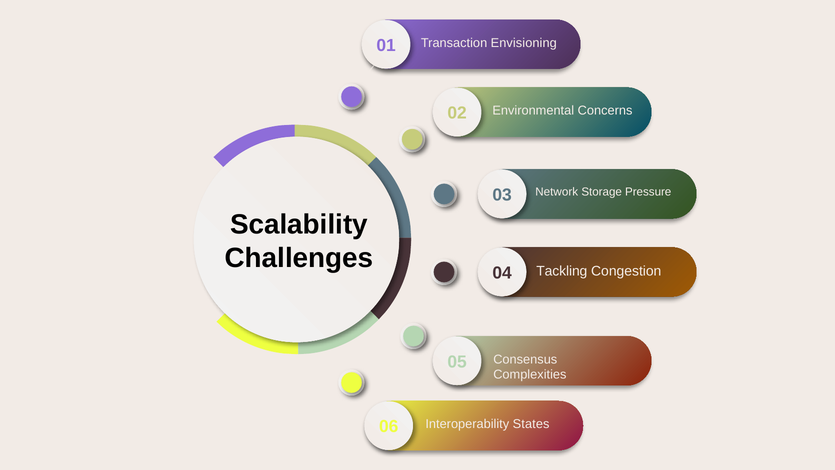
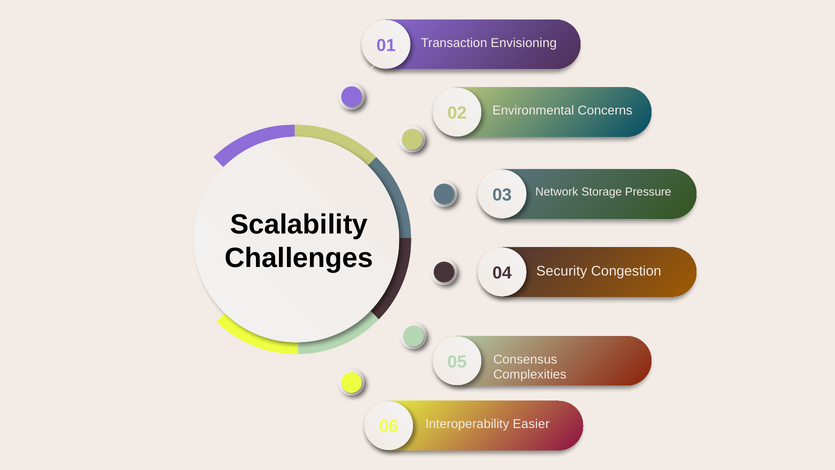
Tackling: Tackling -> Security (562, 271)
States: States -> Easier (531, 424)
